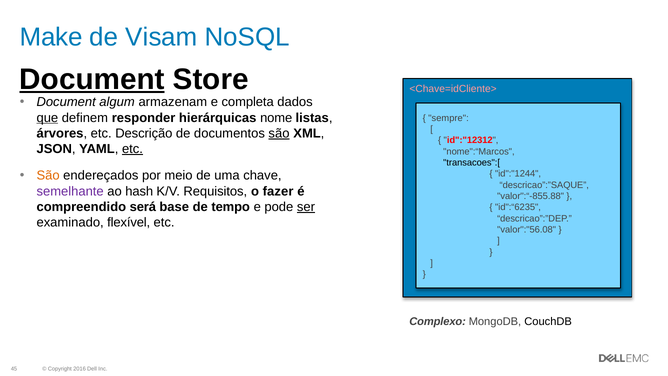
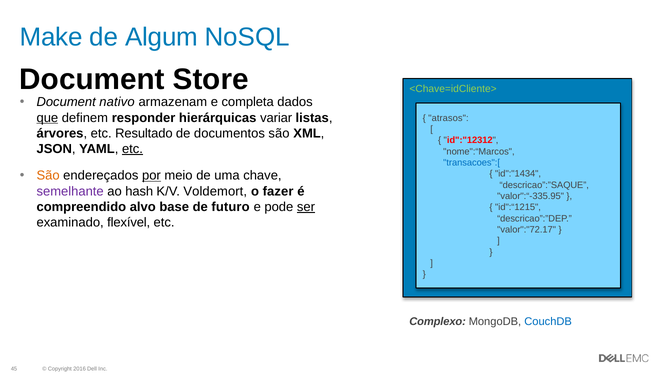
Visam: Visam -> Algum (162, 37)
Document underline: present -> none (92, 79)
<Chave=idCliente> colour: pink -> light green (453, 89)
algum: algum -> nativo (117, 102)
nome: nome -> variar (276, 118)
sempre: sempre -> atrasos (448, 118)
Descrição: Descrição -> Resultado (144, 133)
são underline: present -> none (279, 133)
transacoes":[ colour: black -> blue (472, 163)
por underline: none -> present (151, 176)
id":"1244: id":"1244 -> id":"1434 (518, 174)
Requisitos: Requisitos -> Voldemort (215, 191)
valor":“-855.88: valor":“-855.88 -> valor":“-335.95 (531, 196)
será: será -> alvo (143, 207)
tempo: tempo -> futuro (231, 207)
id":“6235: id":“6235 -> id":“1215 (518, 207)
valor":"56.08: valor":"56.08 -> valor":"72.17 (527, 230)
CouchDB colour: black -> blue (548, 321)
